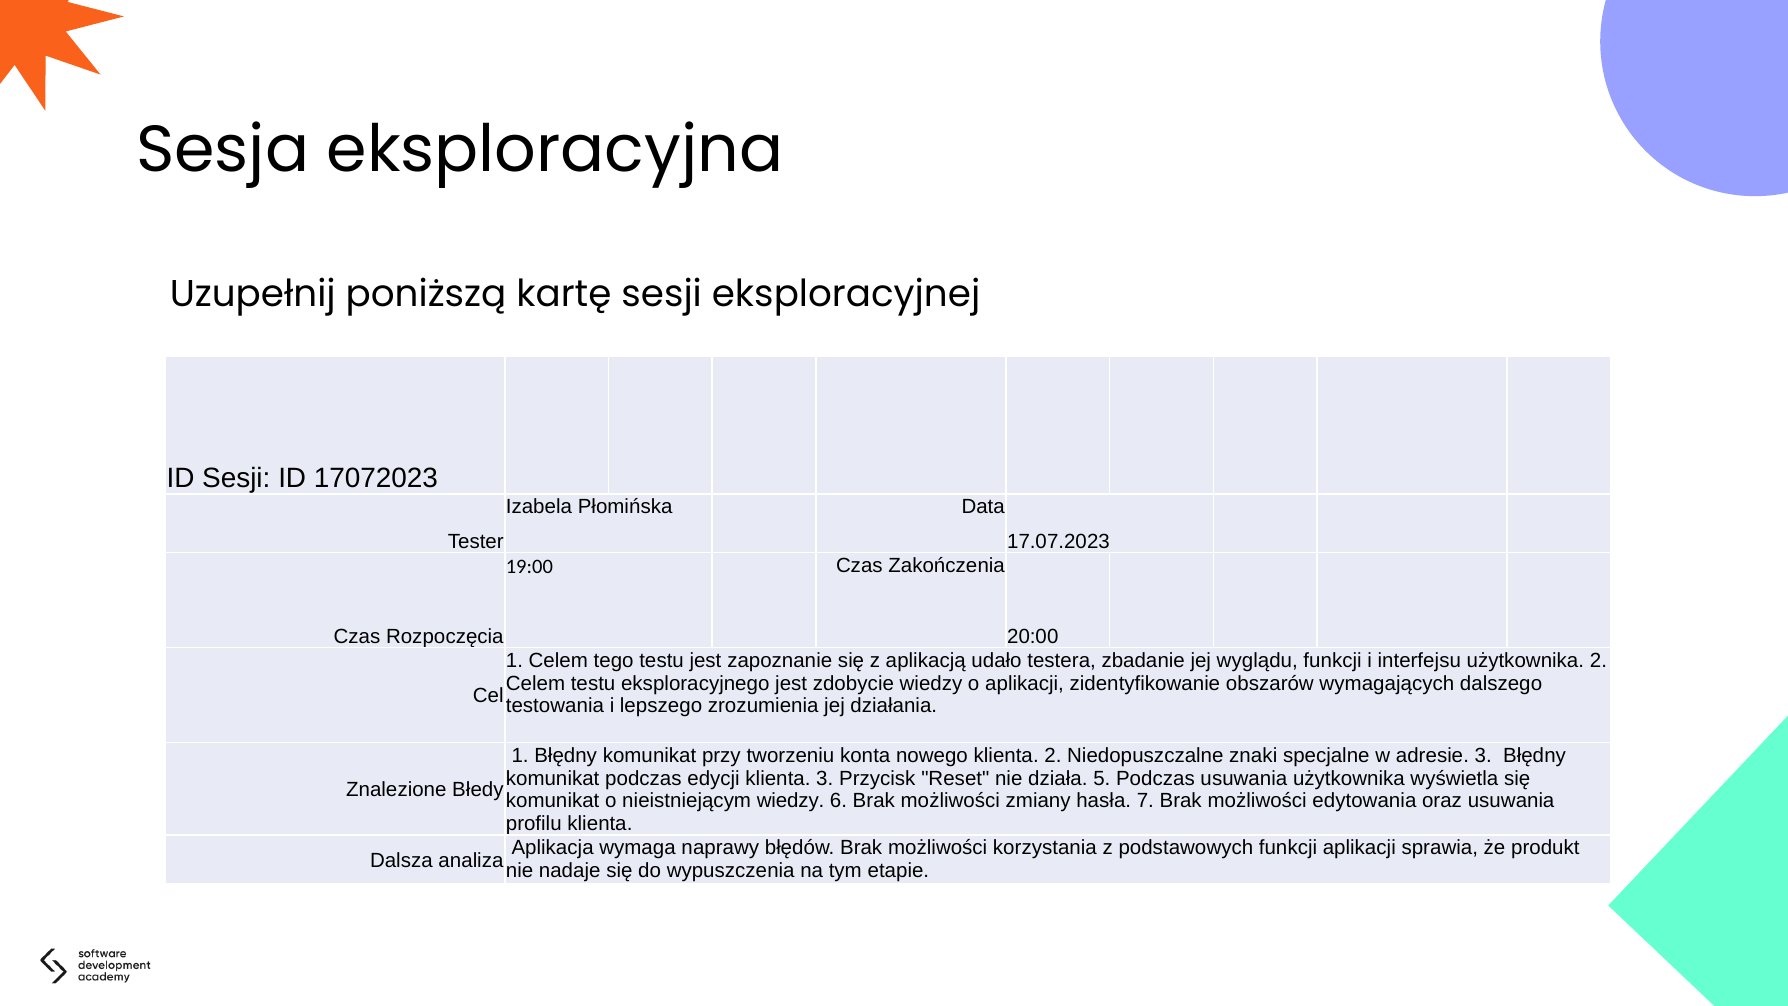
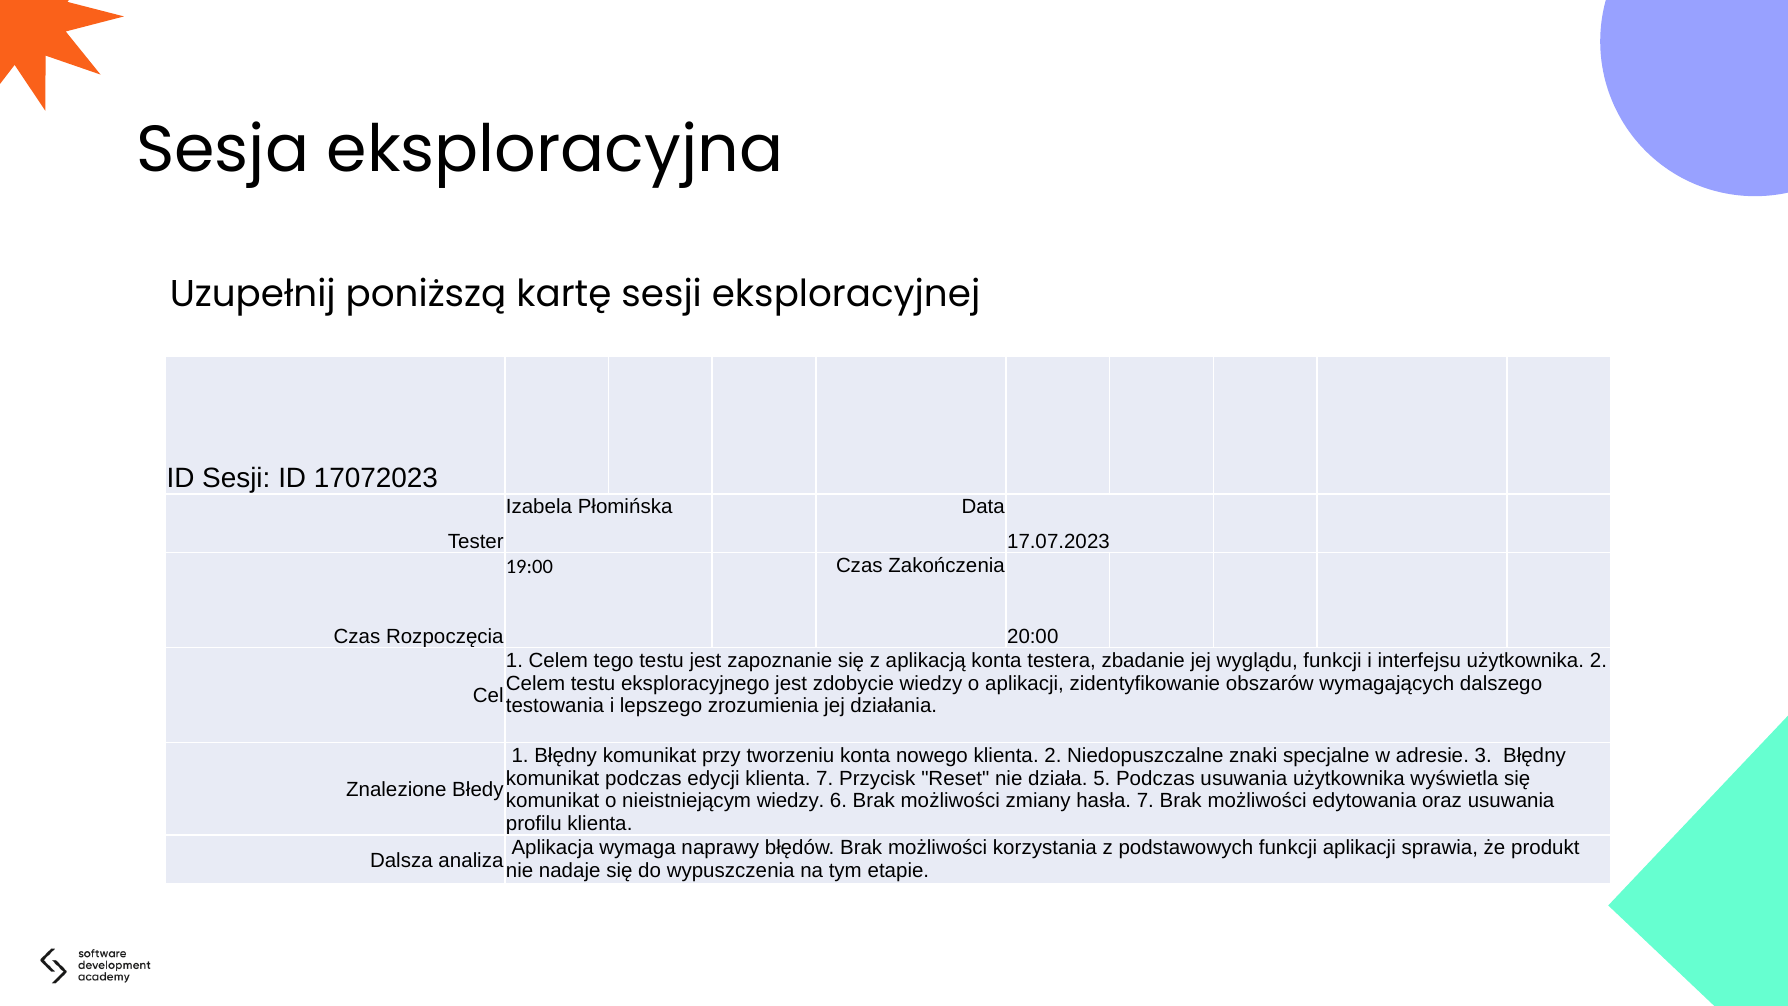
aplikacją udało: udało -> konta (997, 660)
klienta 3: 3 -> 7 (825, 778)
